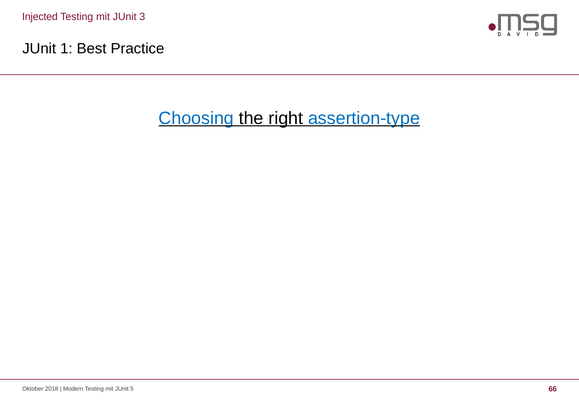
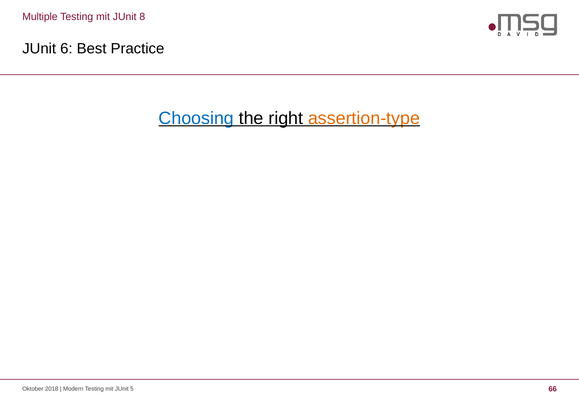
Injected: Injected -> Multiple (40, 17)
3: 3 -> 8 (142, 17)
1: 1 -> 6 (66, 49)
assertion-type colour: blue -> orange (364, 118)
